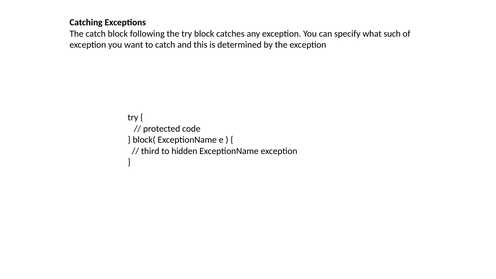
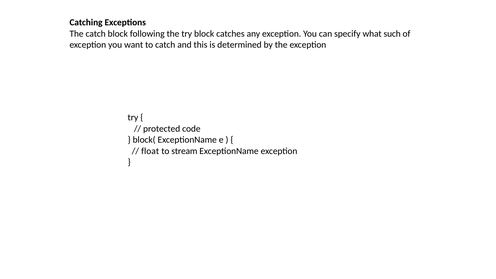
third: third -> float (150, 151)
hidden: hidden -> stream (184, 151)
